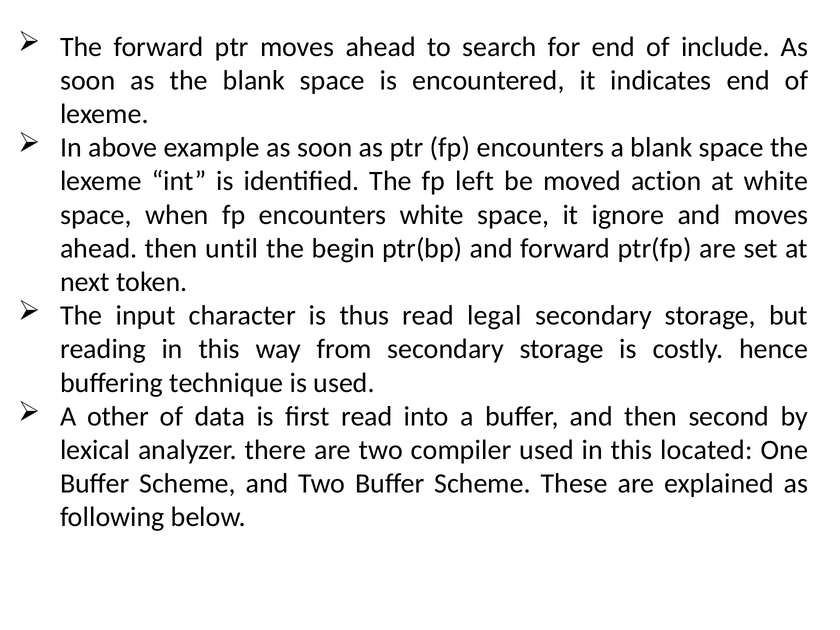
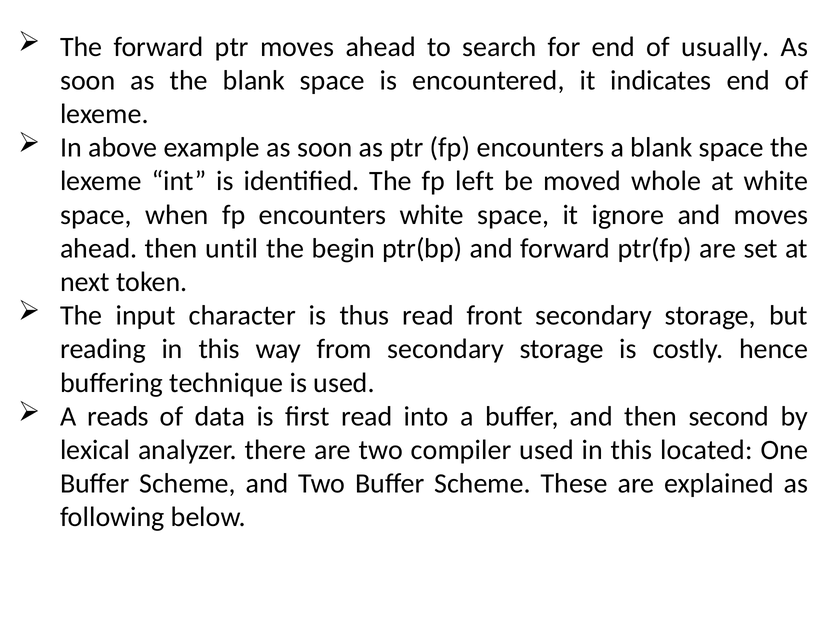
include: include -> usually (725, 47)
action: action -> whole (666, 181)
legal: legal -> front (495, 316)
other: other -> reads (118, 416)
